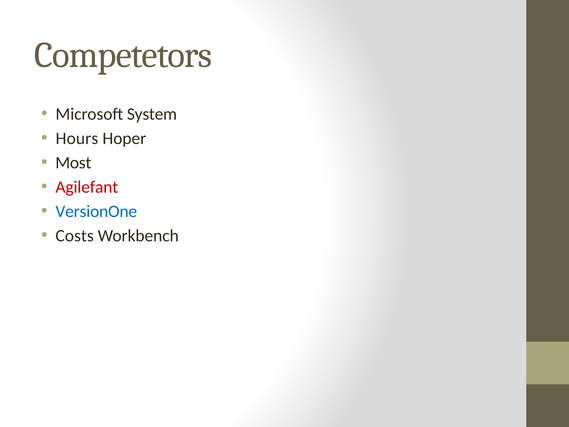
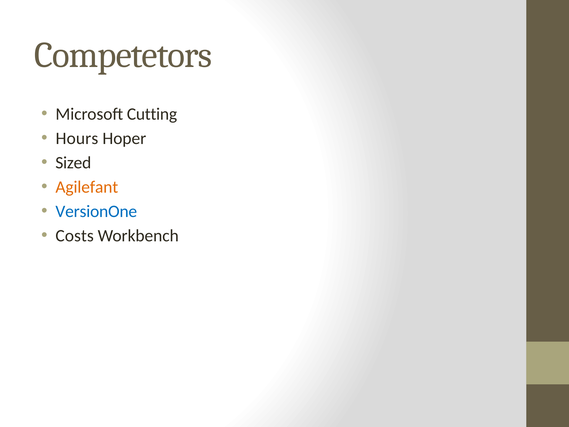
System: System -> Cutting (152, 114)
Most: Most -> Sized (73, 163)
Agilefant colour: red -> orange (87, 187)
